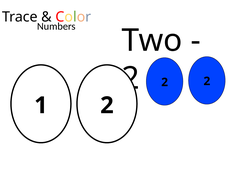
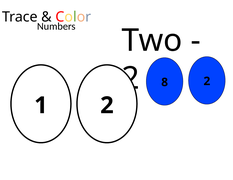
2: 2 -> 8 (165, 82)
